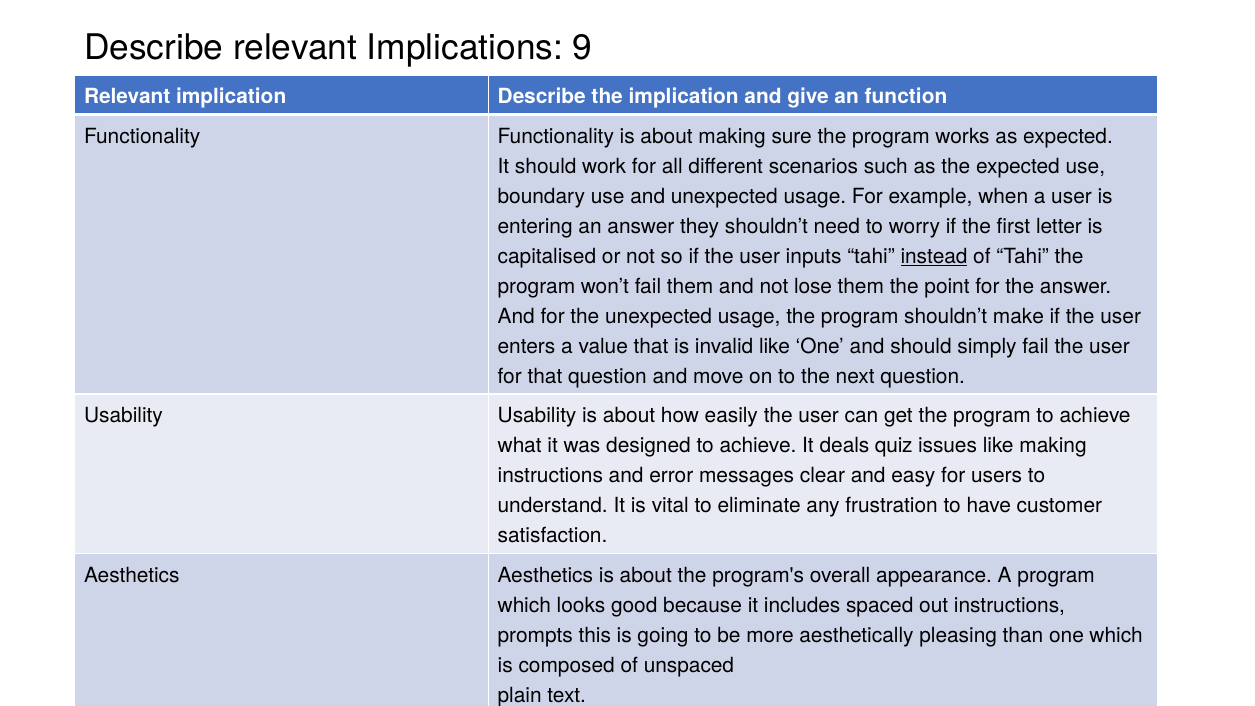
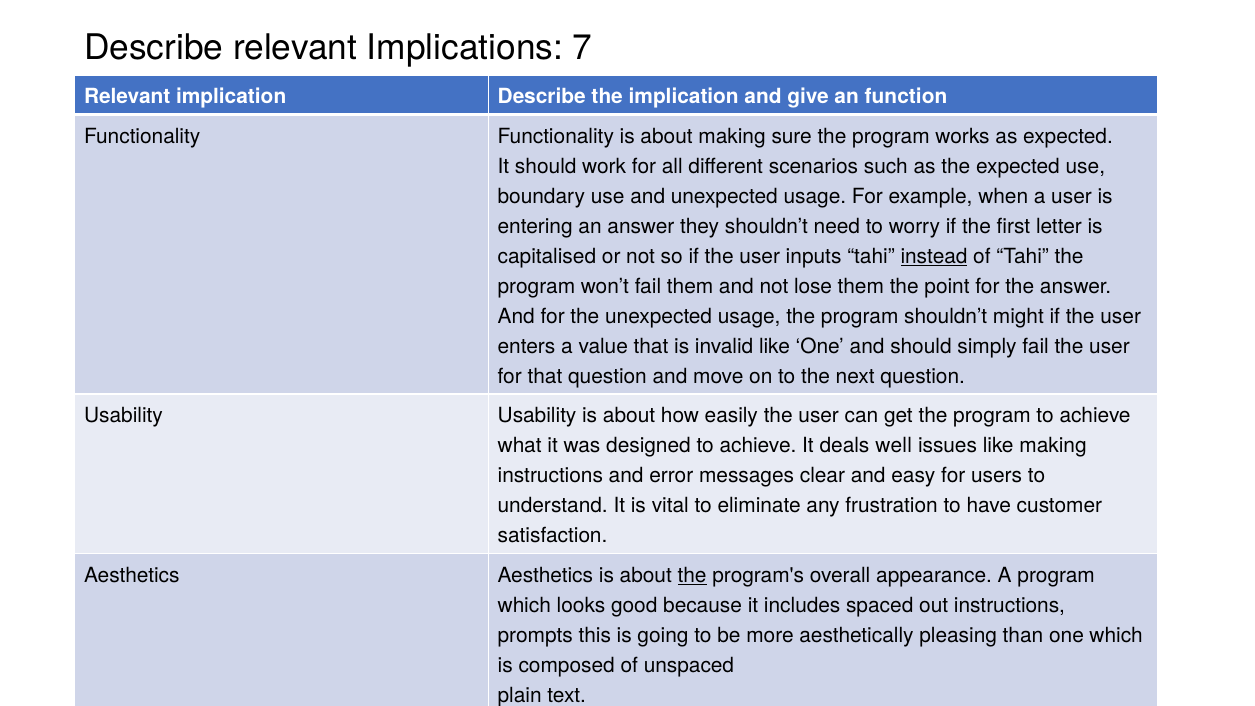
9: 9 -> 7 (583, 48)
make: make -> might (1018, 316)
quiz: quiz -> well (894, 446)
the underline: none -> present (692, 575)
